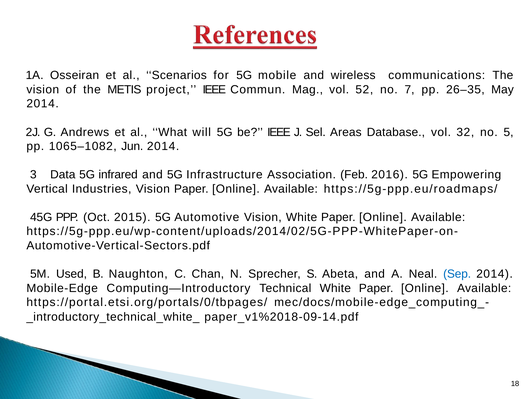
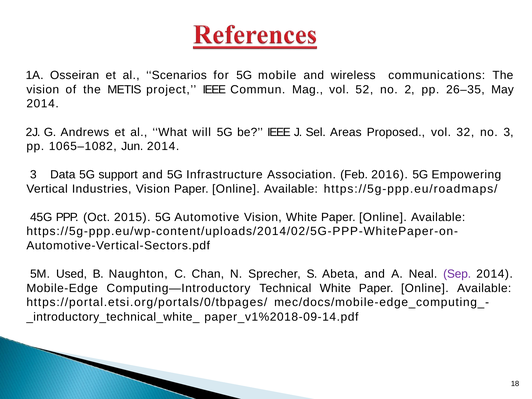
7: 7 -> 2 (410, 90)
Database: Database -> Proposed (396, 132)
no 5: 5 -> 3 (509, 132)
infrared: infrared -> support (118, 175)
Sep colour: blue -> purple (457, 274)
